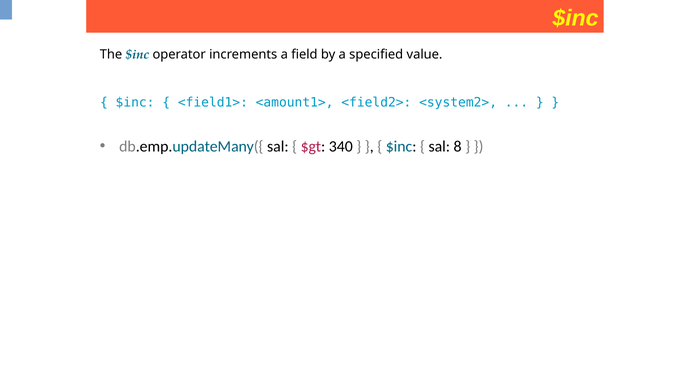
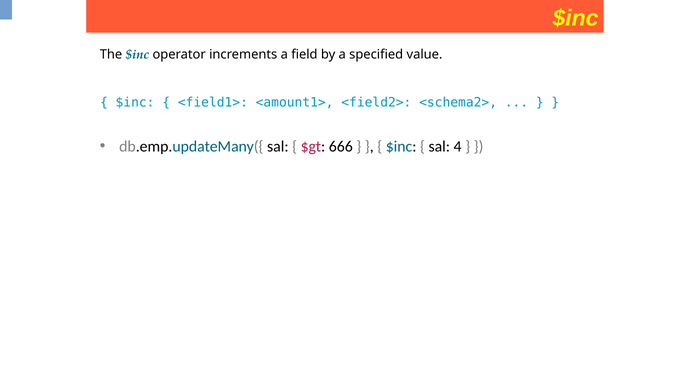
<system2>: <system2> -> <schema2> (458, 102)
340: 340 -> 666 (341, 146)
8: 8 -> 4 (458, 146)
